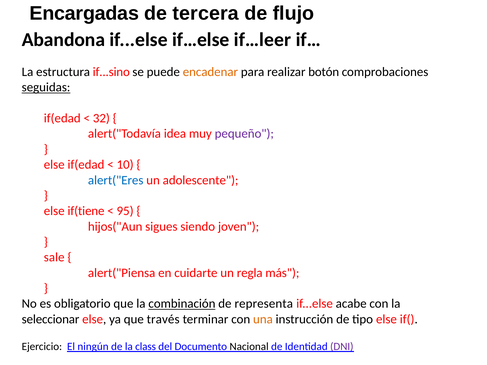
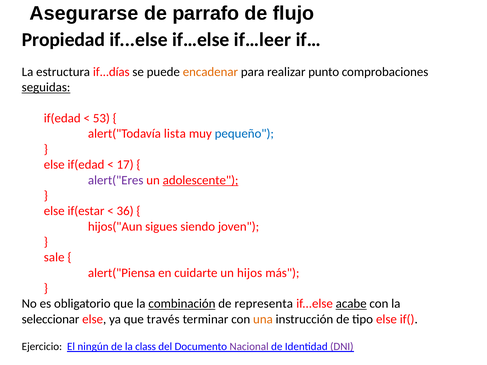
Encargadas: Encargadas -> Asegurarse (84, 13)
tercera: tercera -> parrafo (206, 13)
Abandona: Abandona -> Propiedad (63, 40)
if...sino: if...sino -> if...días (111, 72)
botón: botón -> punto (324, 72)
32: 32 -> 53 (101, 118)
idea: idea -> lista (175, 134)
pequeño colour: purple -> blue (244, 134)
10: 10 -> 17 (125, 165)
alert("Eres colour: blue -> purple (116, 180)
adolescente underline: none -> present (201, 180)
if(tiene: if(tiene -> if(estar (86, 211)
95: 95 -> 36 (125, 211)
regla: regla -> hijos (250, 273)
acabe underline: none -> present (351, 304)
Nacional colour: black -> purple (249, 347)
